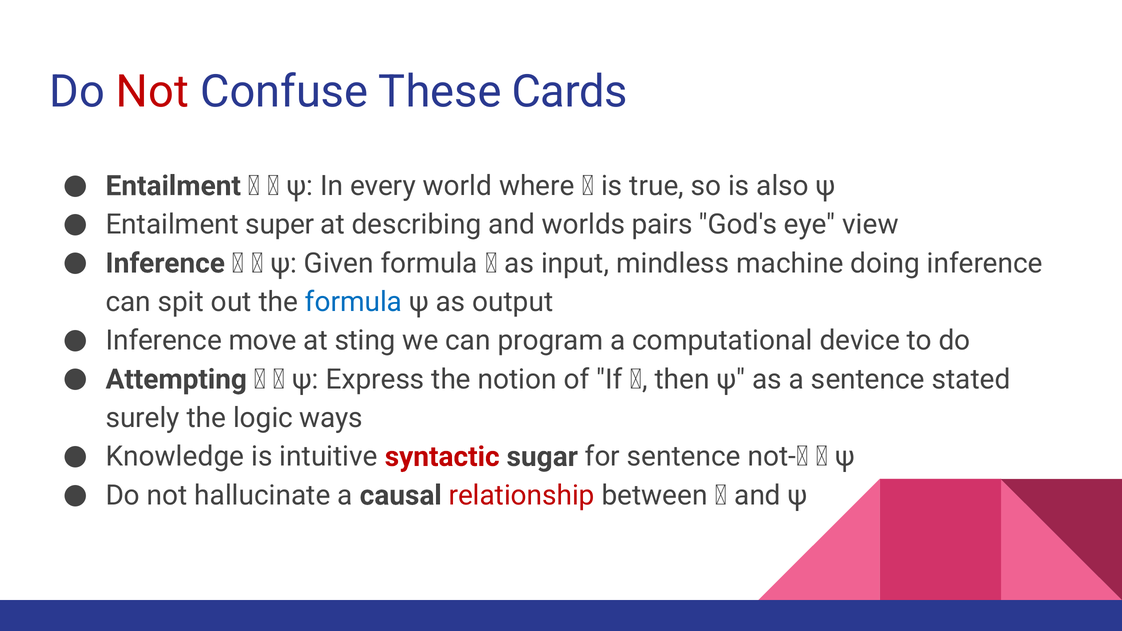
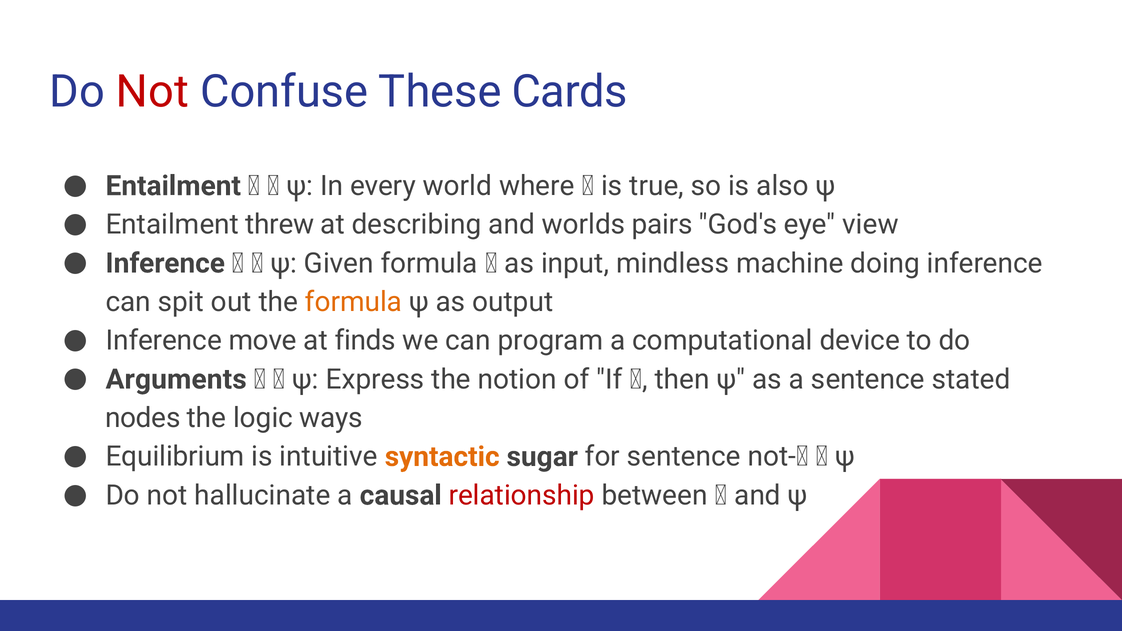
super: super -> threw (280, 225)
formula colour: blue -> orange (353, 302)
sting: sting -> finds (365, 341)
Attempting: Attempting -> Arguments (176, 379)
surely: surely -> nodes (143, 418)
Knowledge: Knowledge -> Equilibrium (175, 457)
syntactic colour: red -> orange (442, 457)
